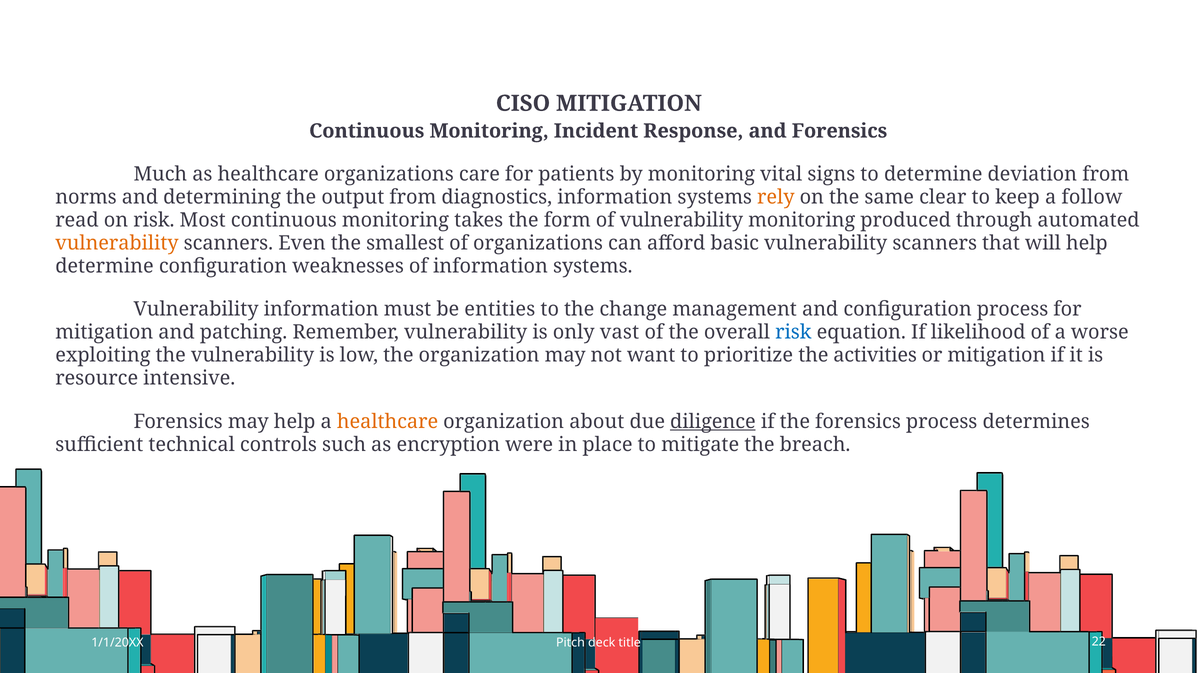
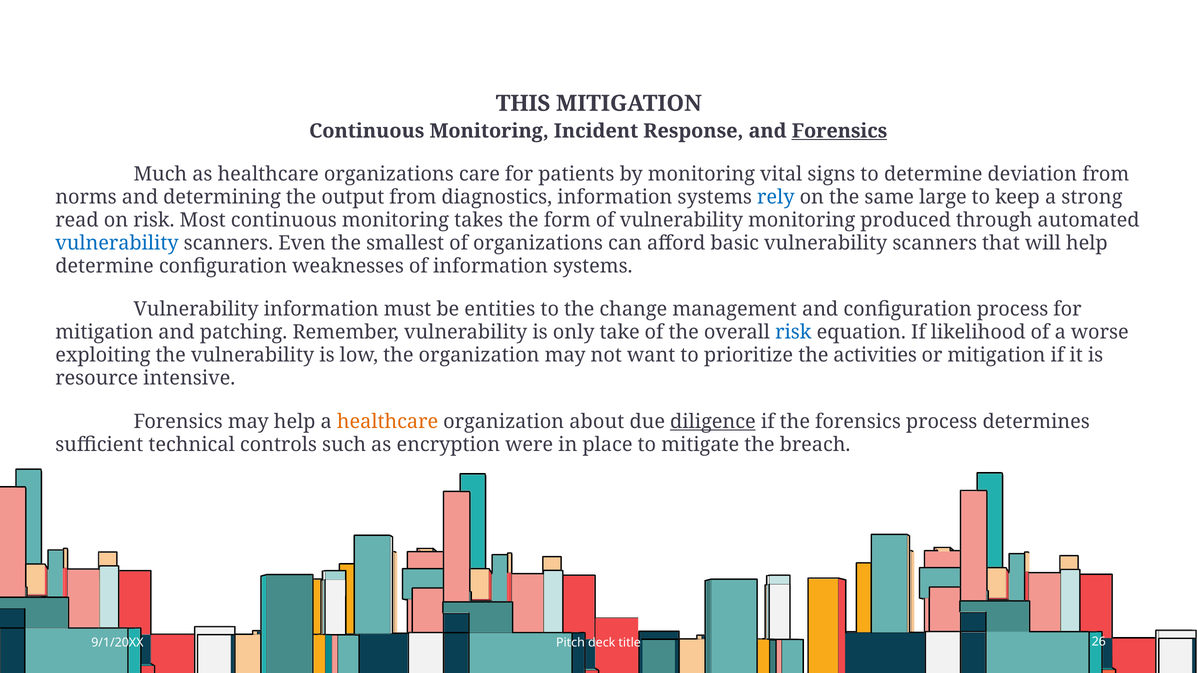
CISO: CISO -> THIS (523, 103)
Forensics underline: none -> present (839, 131)
rely colour: orange -> blue (776, 197)
clear: clear -> large (943, 197)
follow: follow -> strong (1092, 197)
vulnerability colour: orange -> blue (117, 243)
vast: vast -> take (620, 332)
1/1/20XX: 1/1/20XX -> 9/1/20XX (117, 643)
22: 22 -> 26 (1099, 642)
